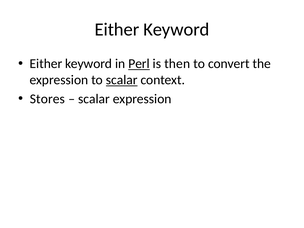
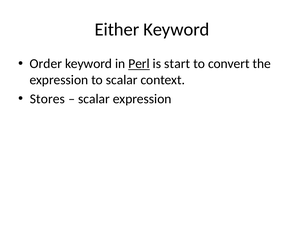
Either: Either -> Order (46, 64)
then: then -> start (177, 64)
scalar underline: present -> none (122, 80)
